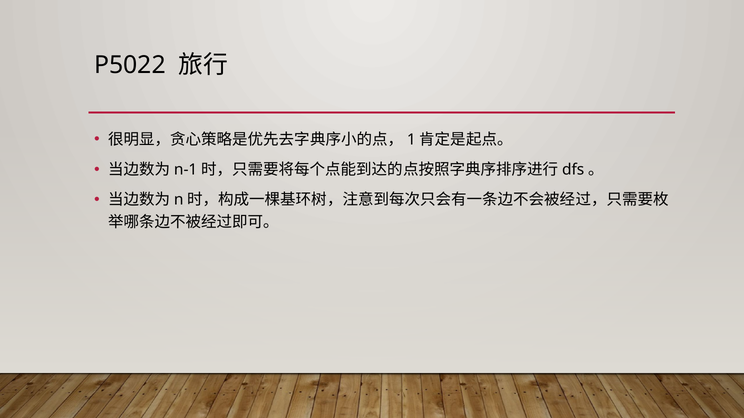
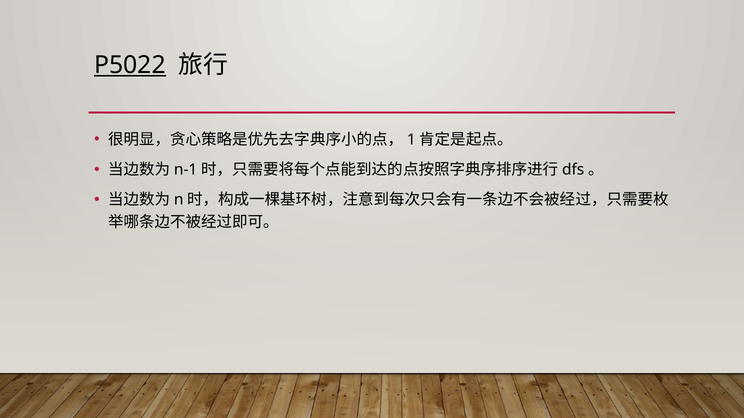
P5022 underline: none -> present (130, 65)
